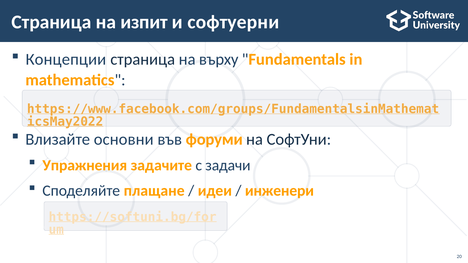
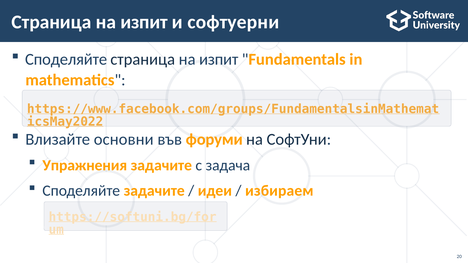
Концепции: Концепции -> Споделяйте (66, 59)
върху: върху -> изпит (219, 59)
задачи: задачи -> задача (228, 165)
Споделяйте плащане: плащане -> задачите (154, 191)
инженери: инженери -> избираем (279, 191)
